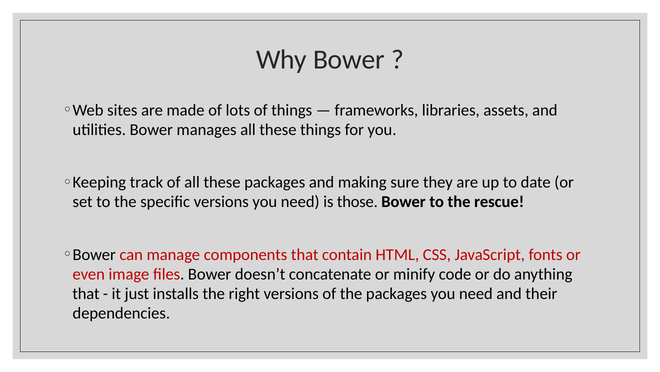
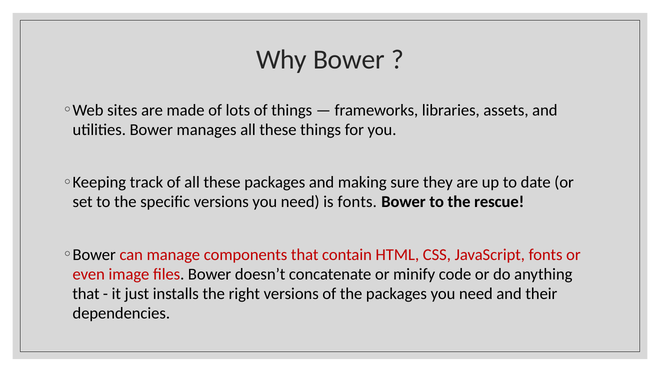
is those: those -> fonts (357, 202)
